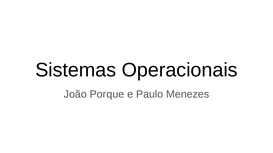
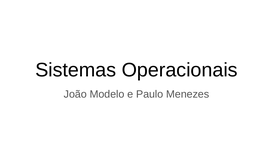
Porque: Porque -> Modelo (107, 94)
